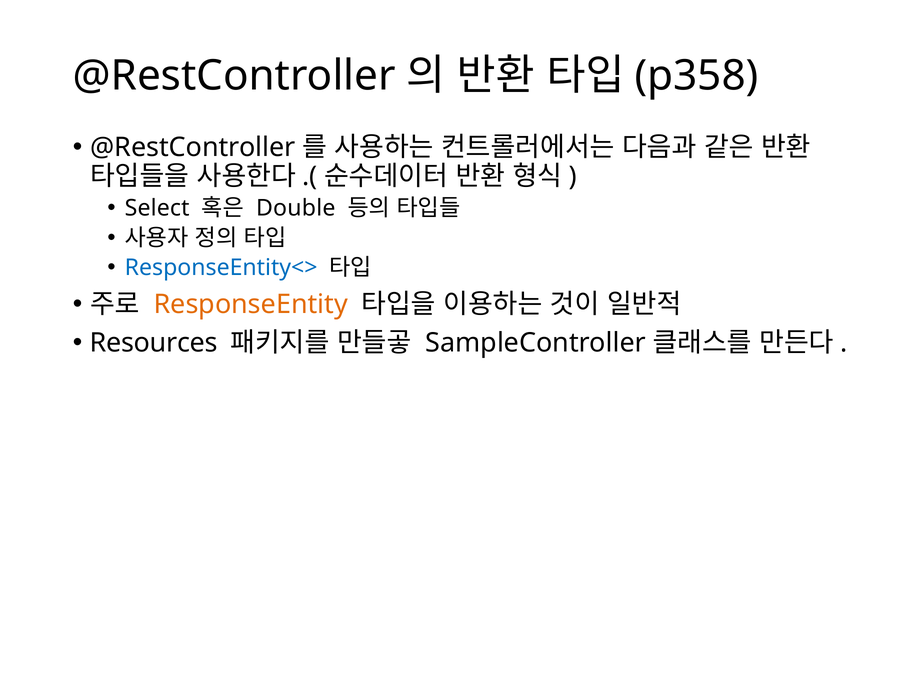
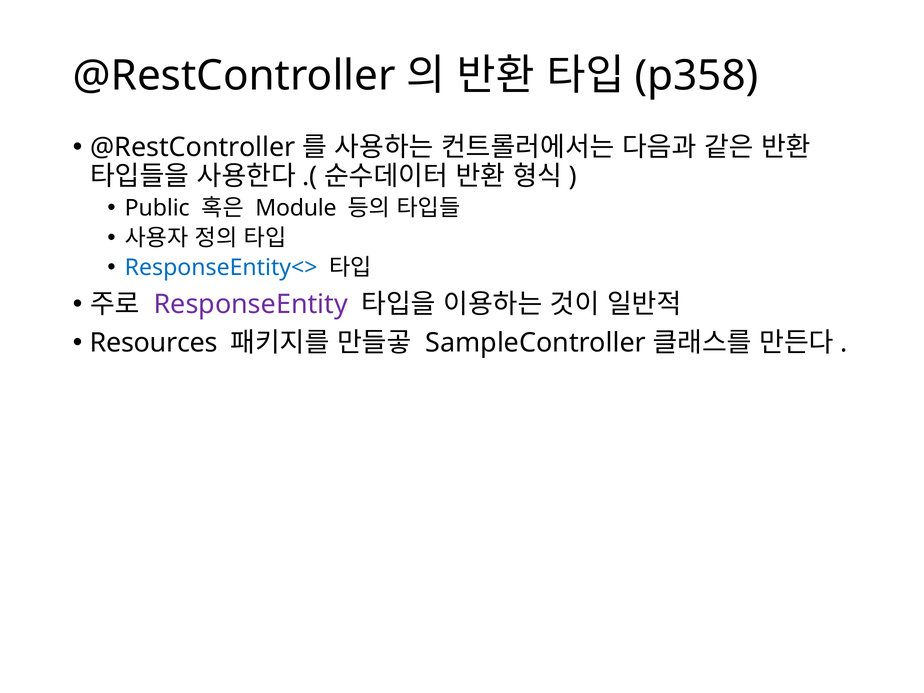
Select: Select -> Public (157, 208)
Double: Double -> Module (296, 208)
ResponseEntity colour: orange -> purple (251, 304)
